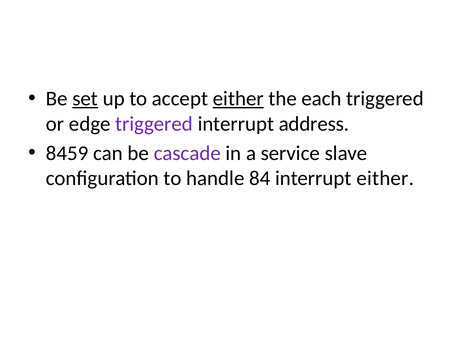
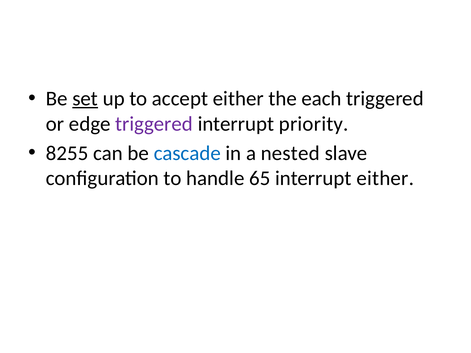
either underline: present -> none (238, 99)
address: address -> priority (314, 124)
8459: 8459 -> 8255 (67, 153)
cascade colour: purple -> blue (187, 153)
service: service -> nested (290, 153)
84: 84 -> 65 (260, 178)
